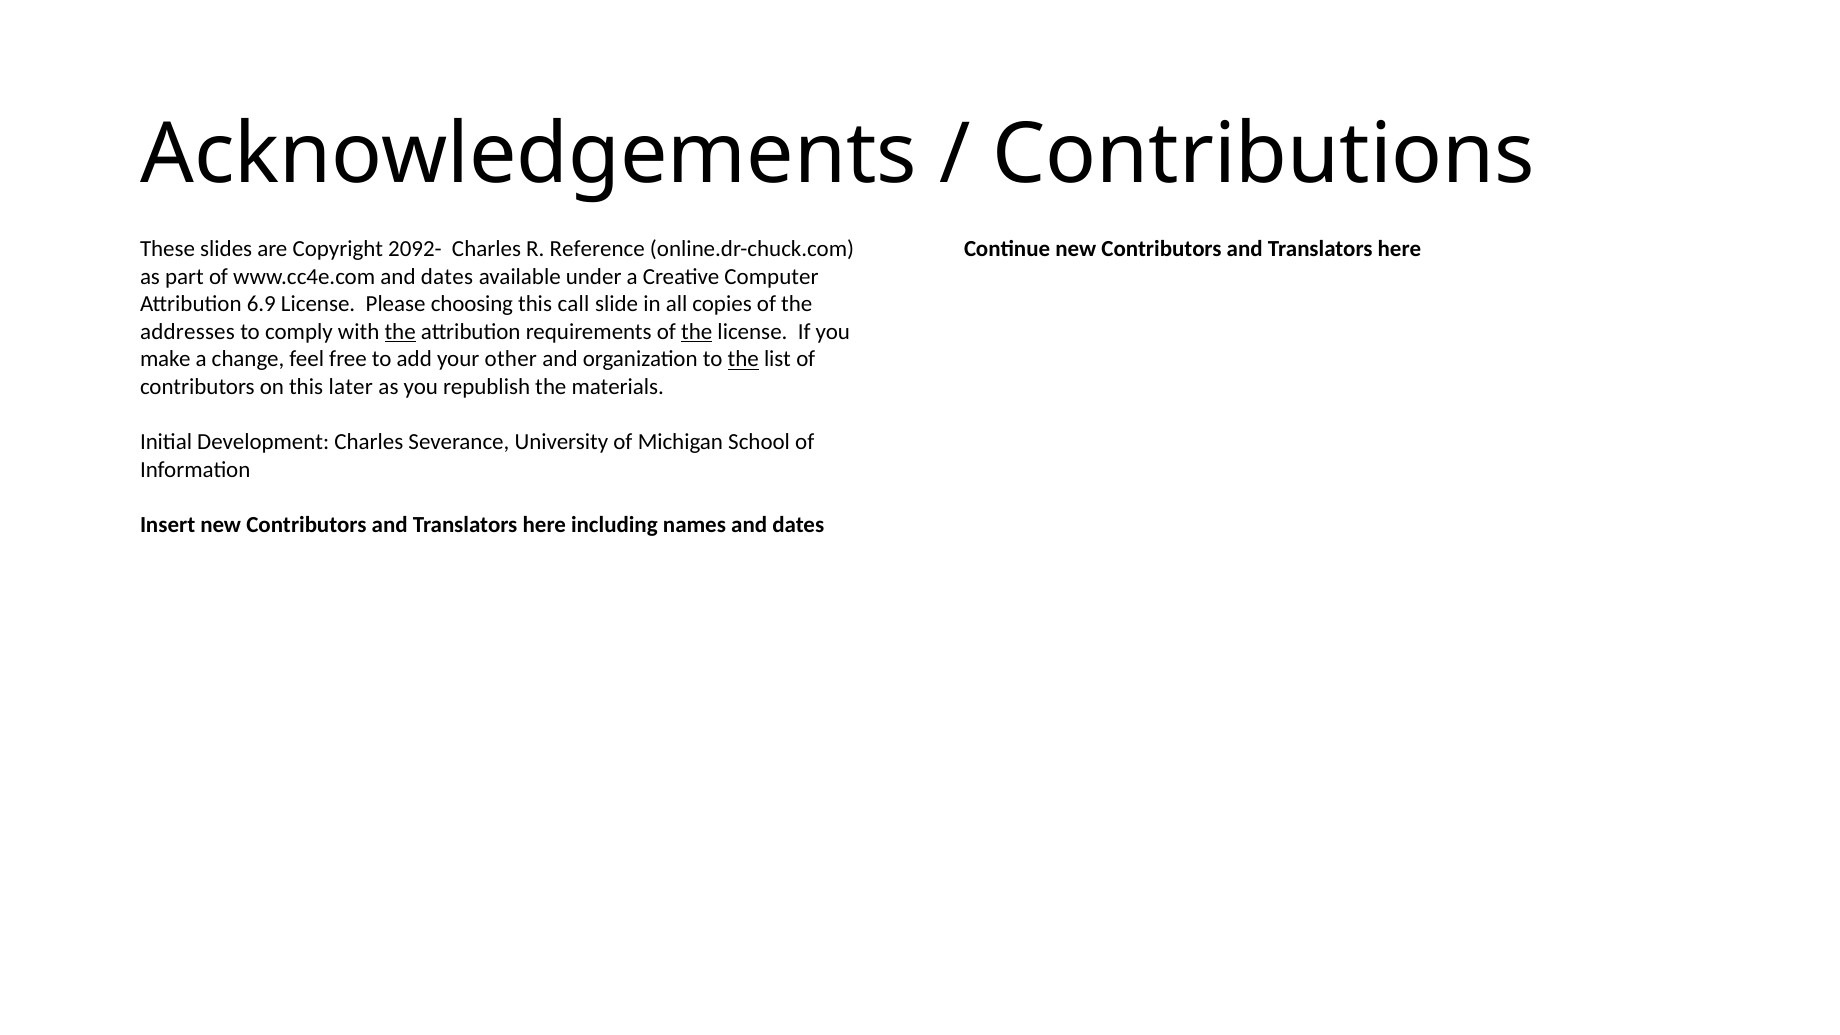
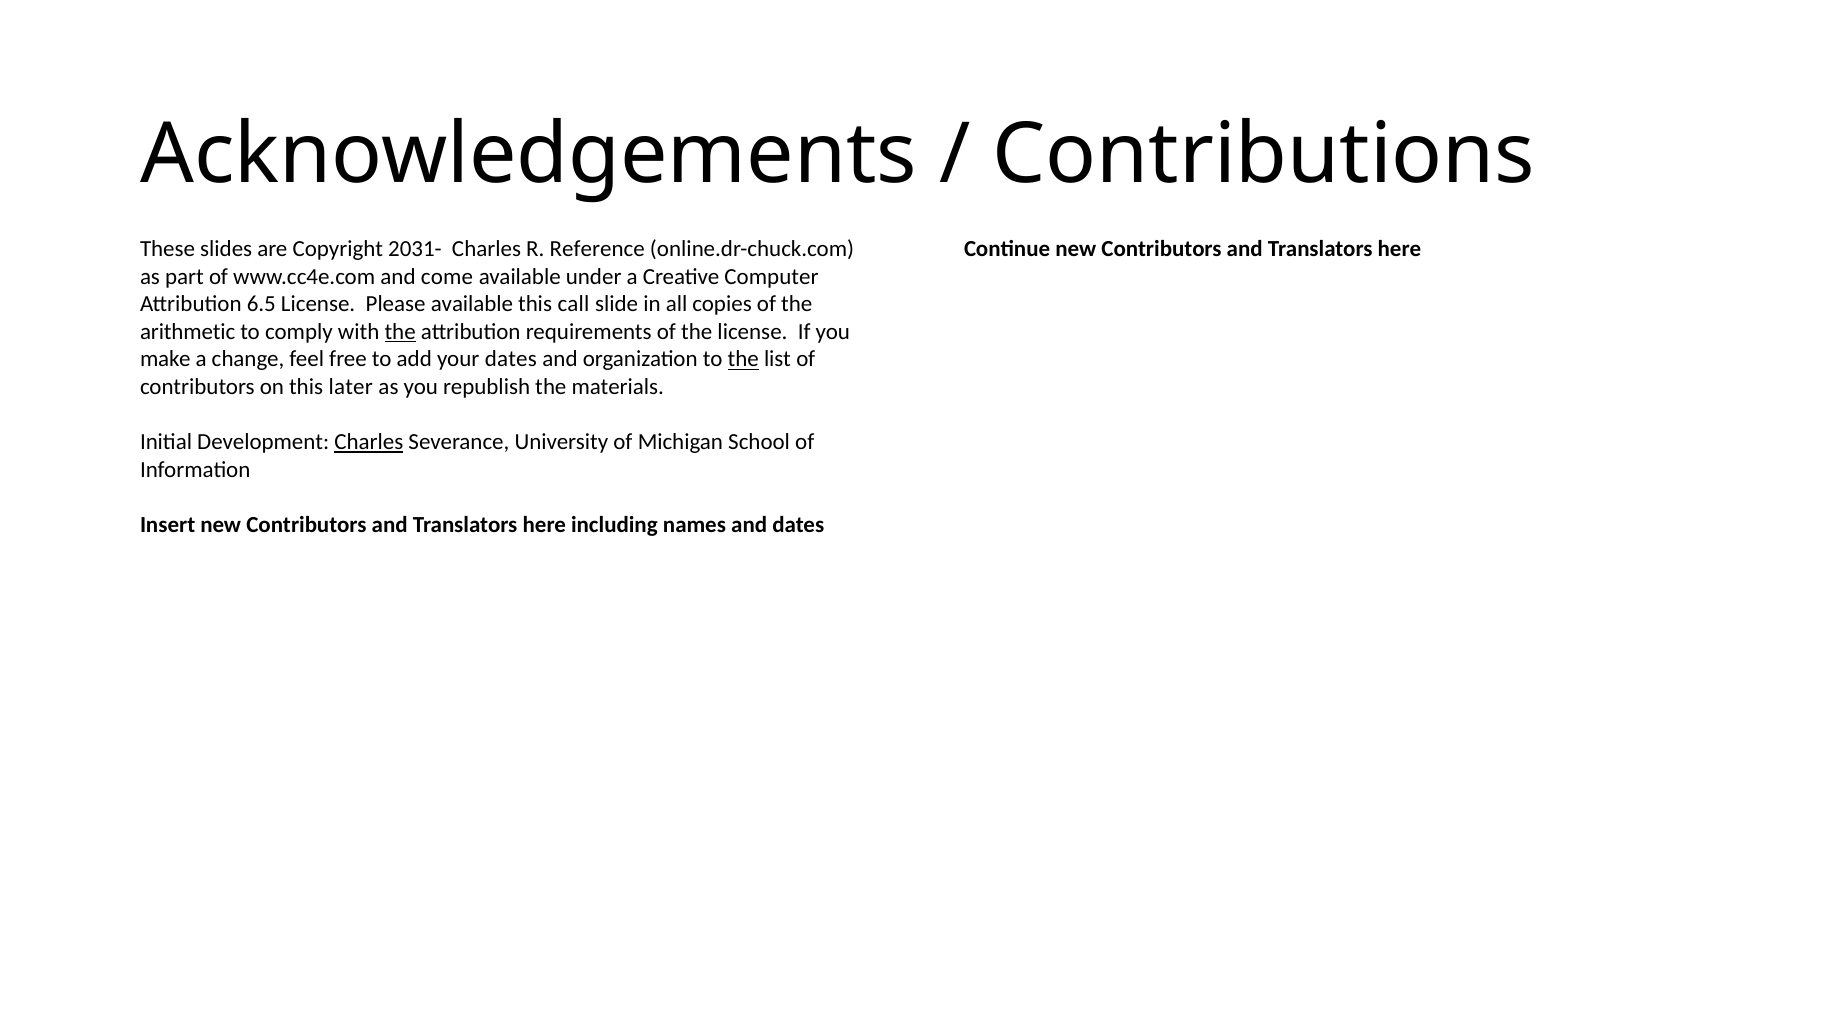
2092-: 2092- -> 2031- (415, 249)
www.cc4e.com and dates: dates -> come (447, 277)
6.9: 6.9 -> 6.5 (261, 304)
Please choosing: choosing -> available (472, 304)
addresses: addresses -> arithmetic (188, 332)
the underline: present -> none (697, 332)
your other: other -> dates (511, 359)
Charles underline: none -> present (369, 442)
